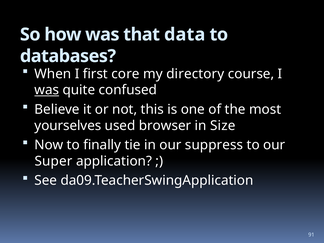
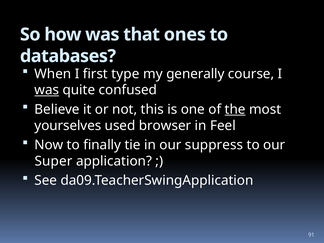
data: data -> ones (185, 35)
core: core -> type (125, 74)
directory: directory -> generally (195, 74)
the underline: none -> present (235, 109)
Size: Size -> Feel (223, 126)
